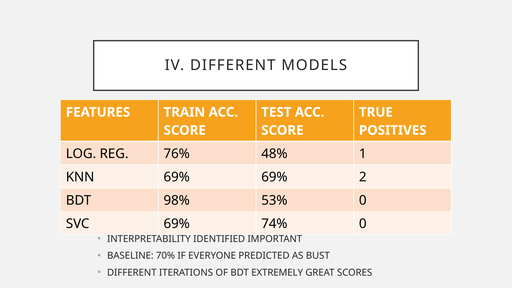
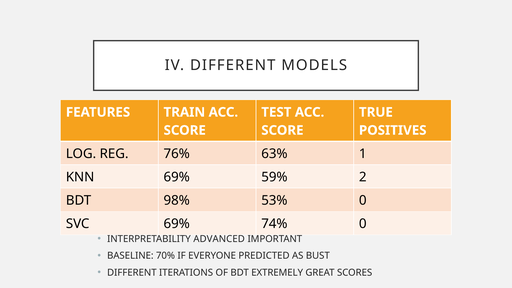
48%: 48% -> 63% (274, 154)
69% 69%: 69% -> 59% (274, 177)
IDENTIFIED: IDENTIFIED -> ADVANCED (219, 239)
